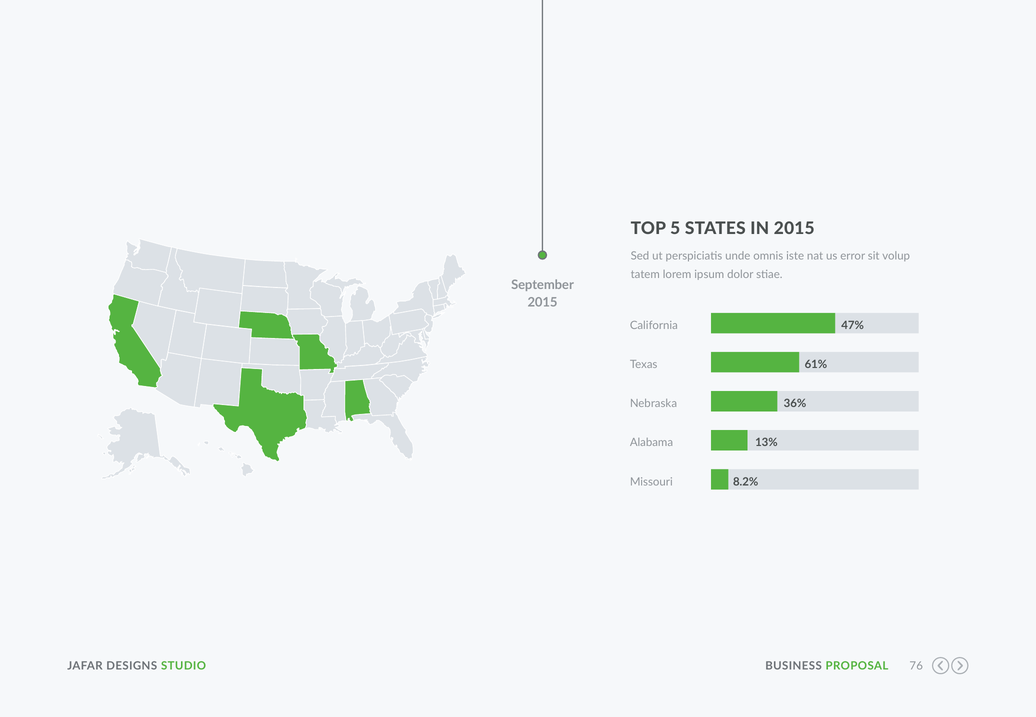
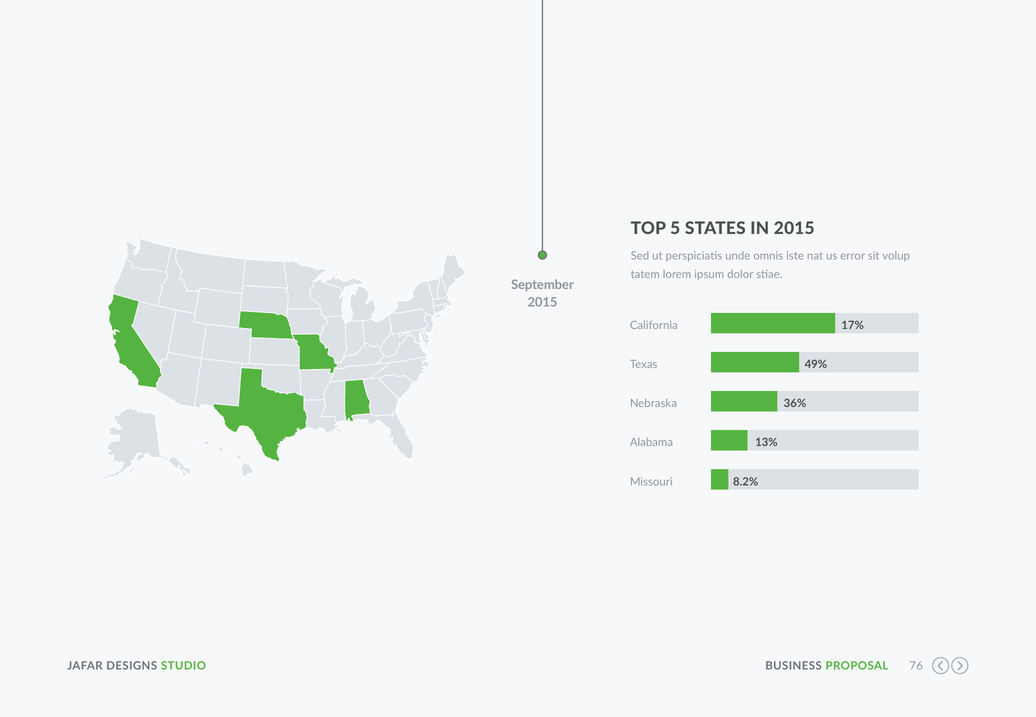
47%: 47% -> 17% (853, 326)
61%: 61% -> 49% (816, 365)
